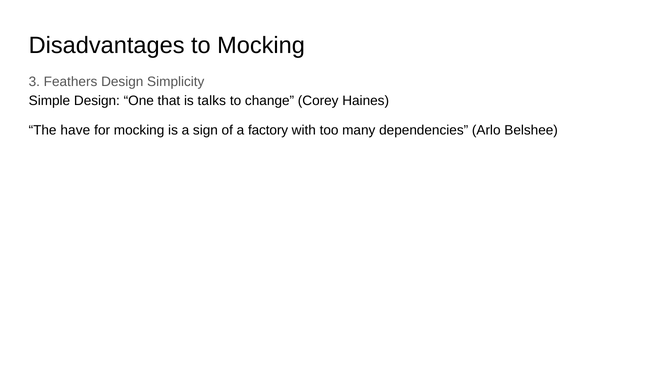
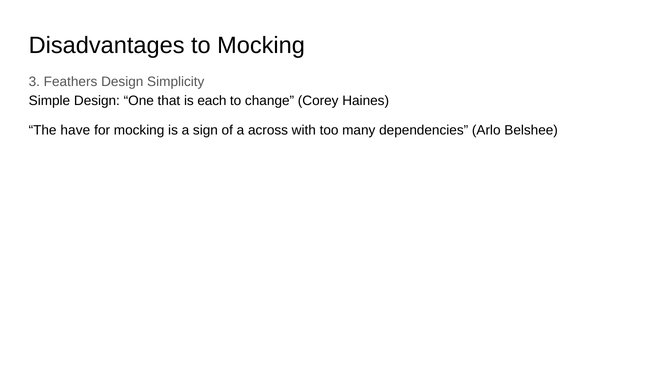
talks: talks -> each (212, 101)
factory: factory -> across (268, 130)
